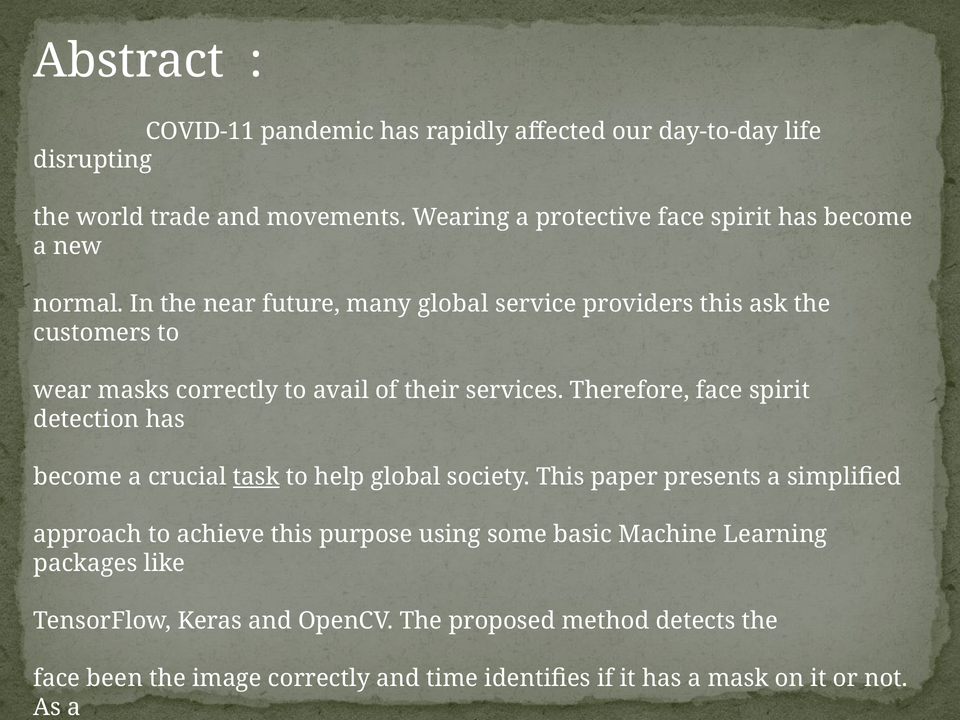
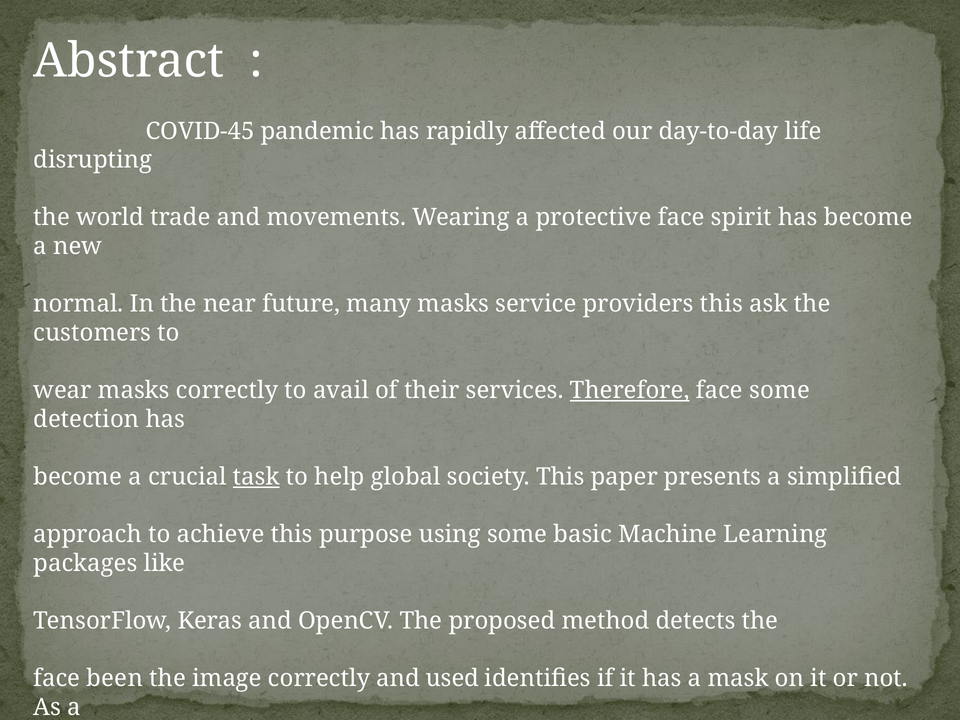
COVID-11: COVID-11 -> COVID-45 (200, 131)
many global: global -> masks (453, 304)
Therefore underline: none -> present (630, 390)
spirit: spirit -> some (779, 390)
time: time -> used (452, 678)
